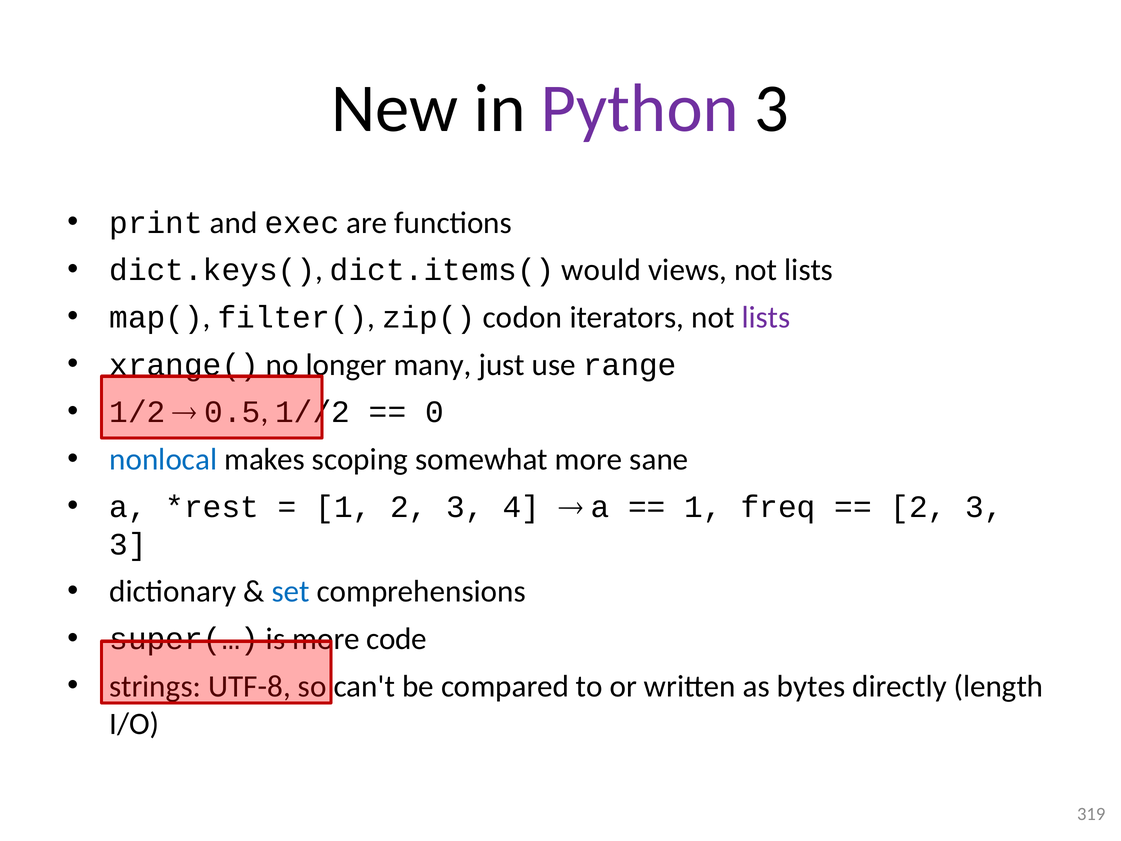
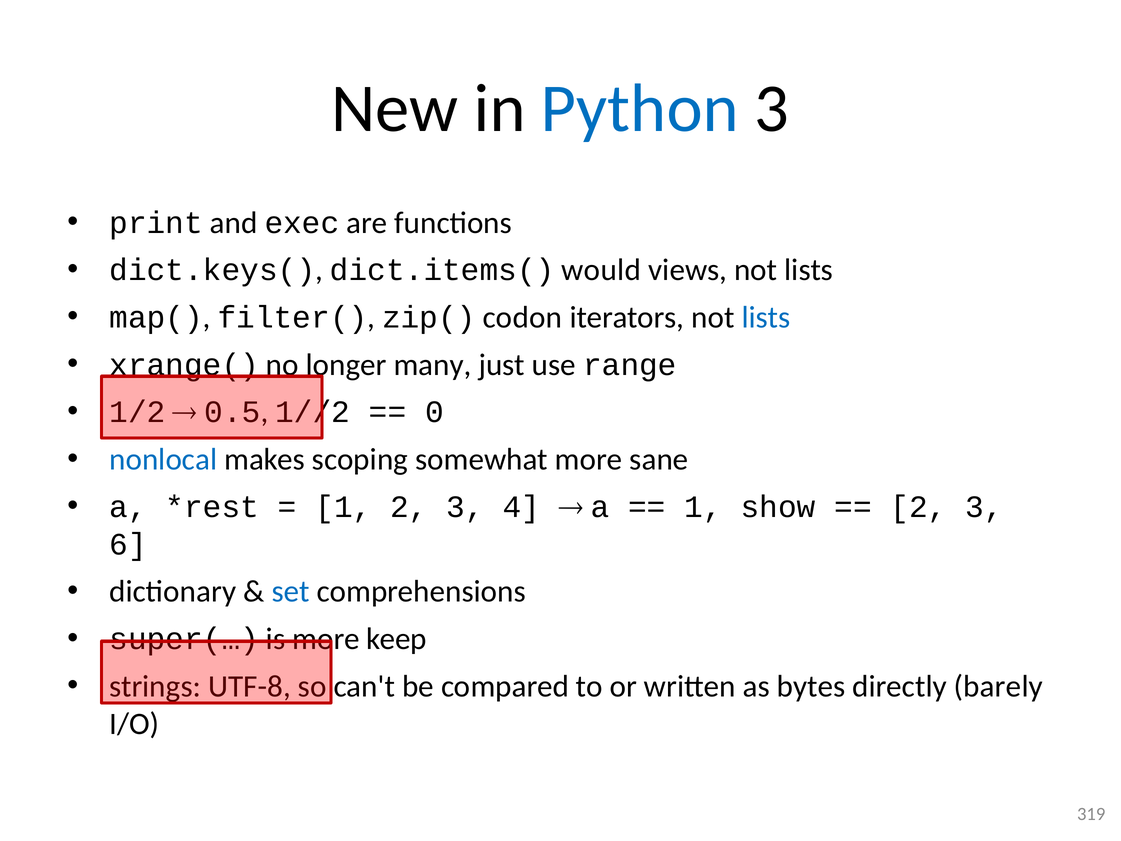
Python colour: purple -> blue (640, 109)
lists colour: purple -> blue (766, 317)
freq: freq -> show (778, 507)
3: 3 -> 6 (128, 544)
code: code -> keep (396, 639)
length: length -> barely (998, 686)
